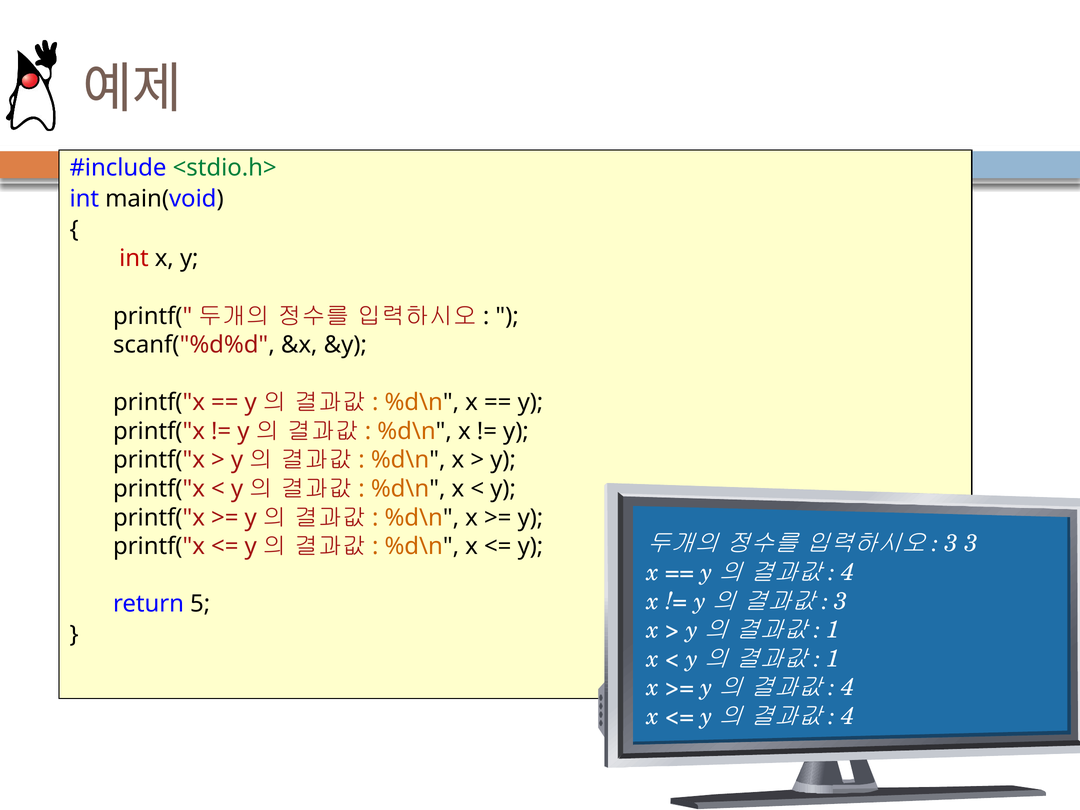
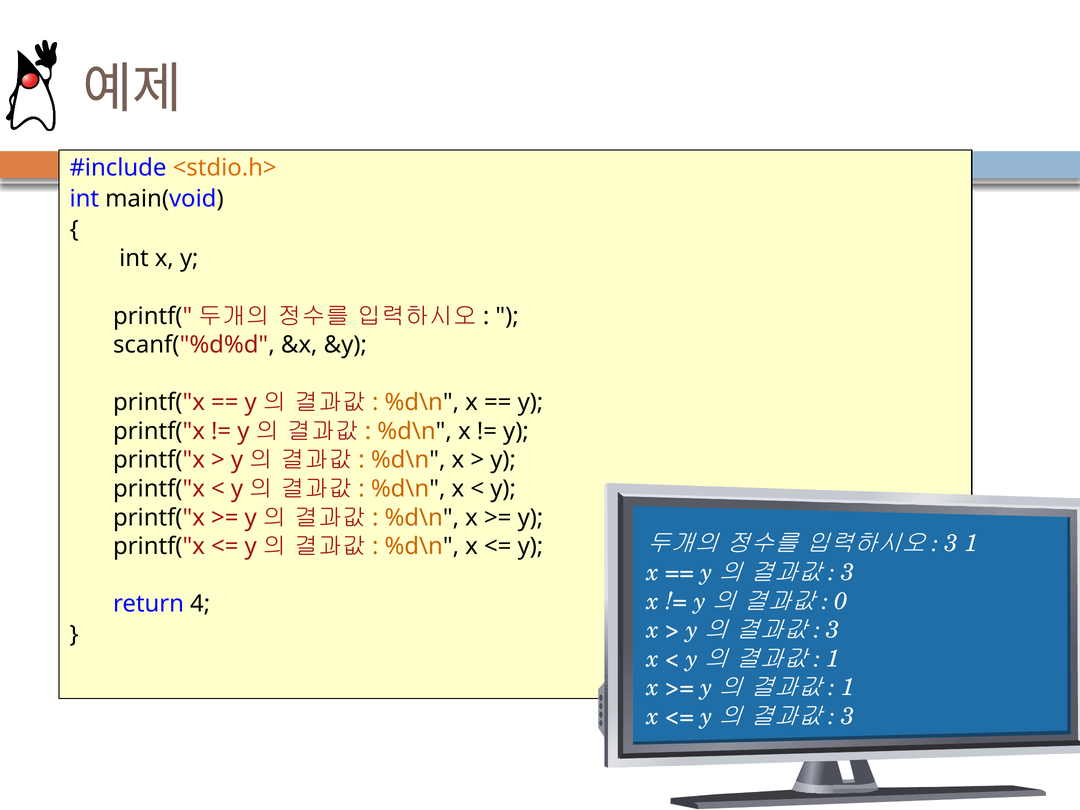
<stdio.h> colour: green -> orange (225, 168)
int colour: red -> black (134, 259)
3 3: 3 -> 1 (971, 544)
4: 4 -> 3 (848, 572)
3: 3 -> 0 (841, 601)
5: 5 -> 4 (200, 604)
1: 1 -> 3 (833, 630)
4: 4 -> 1 (848, 687)
4: 4 -> 3 (848, 716)
